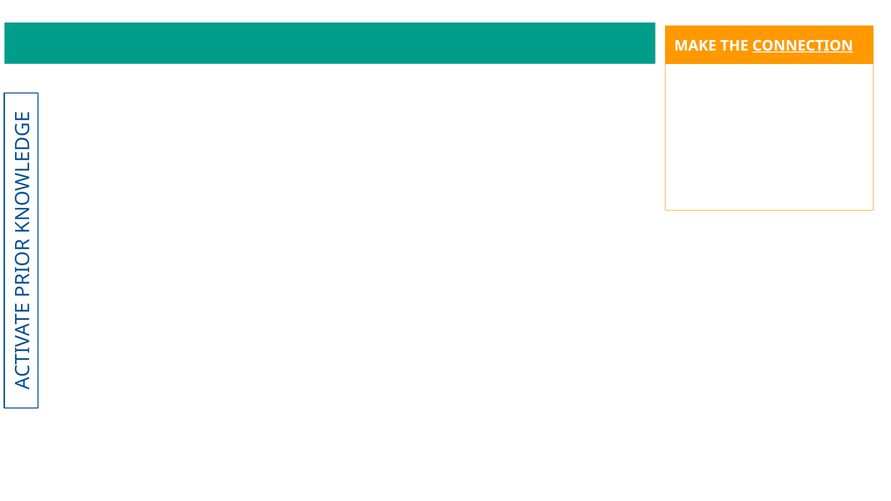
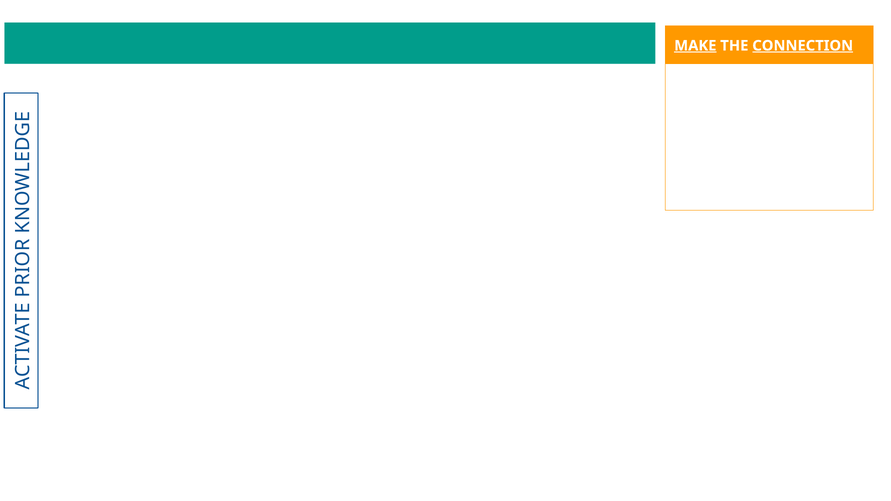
MAKE underline: none -> present (695, 46)
